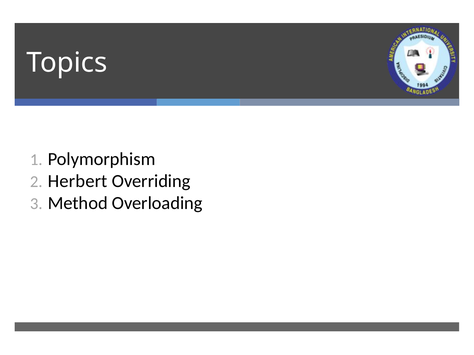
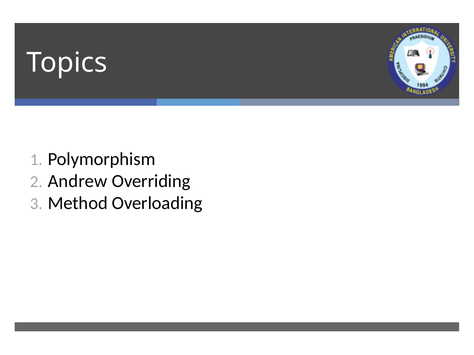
Herbert: Herbert -> Andrew (78, 181)
